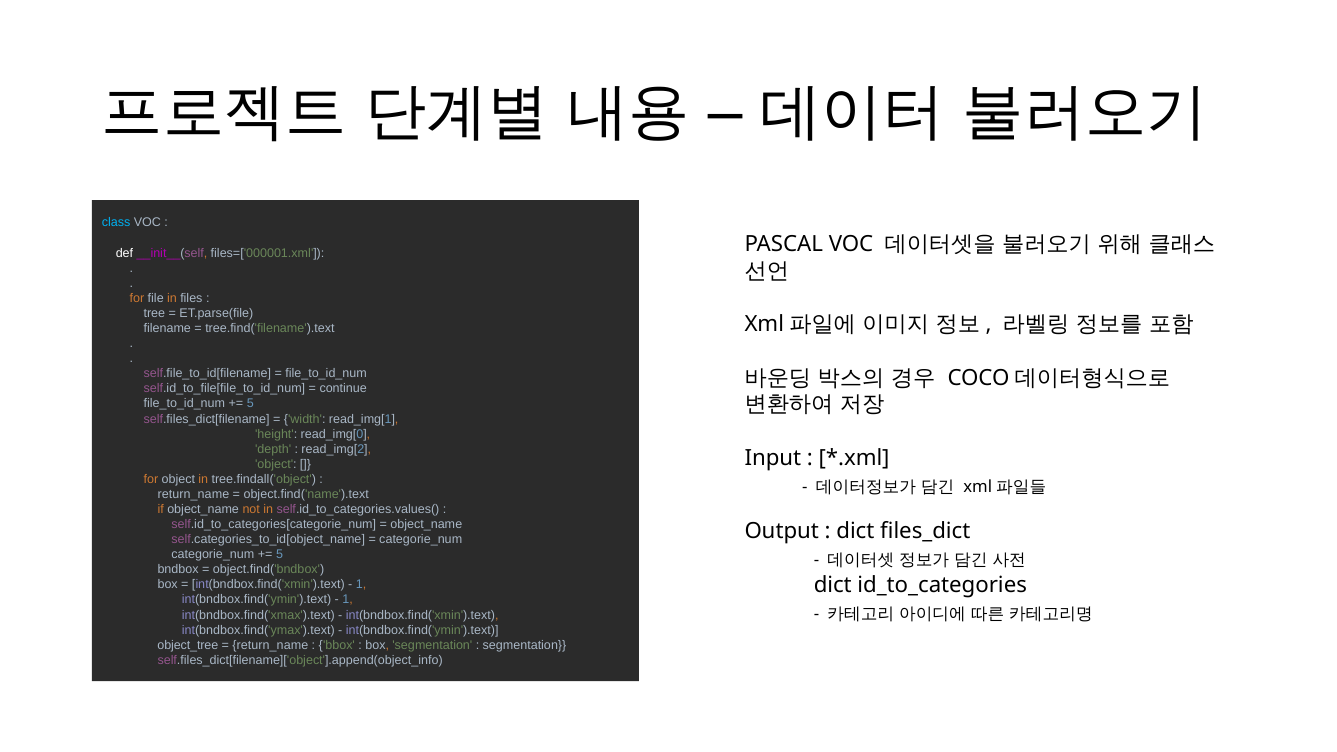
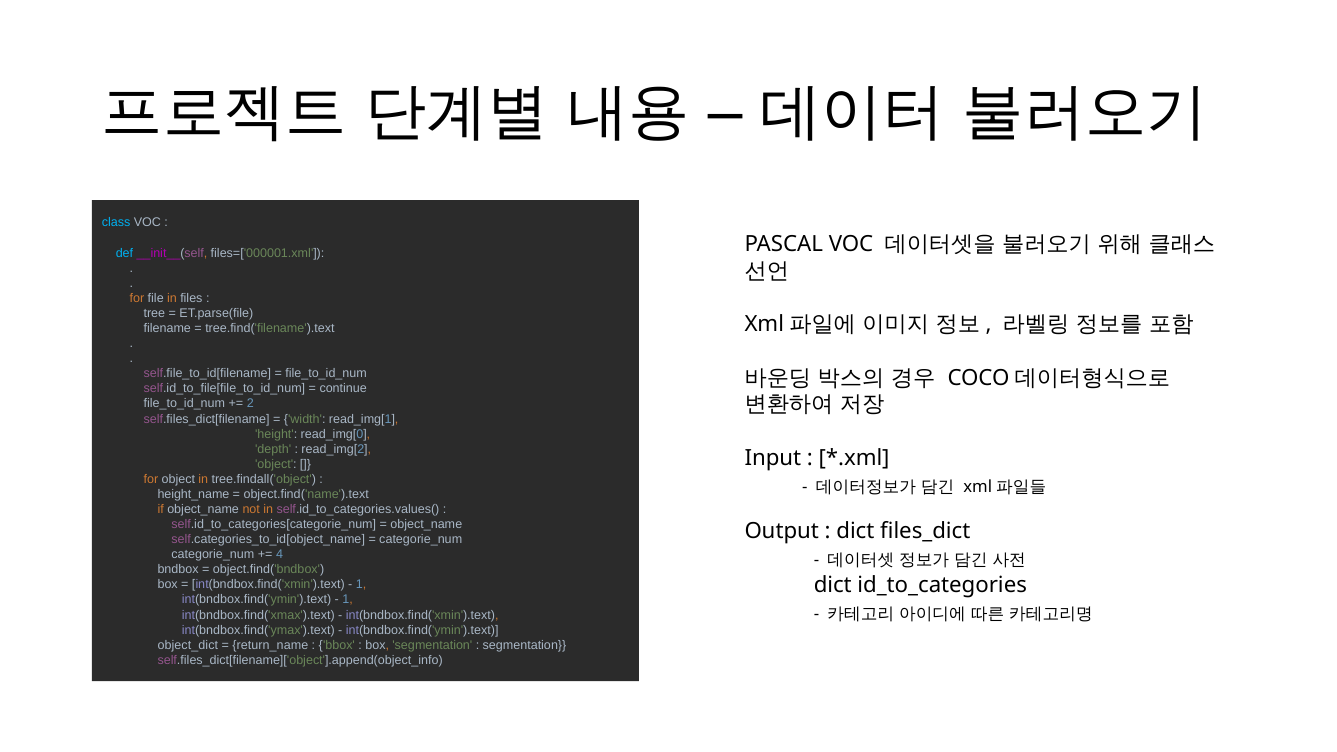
def colour: white -> light blue (124, 253)
5: 5 -> 2 (250, 404)
return_name: return_name -> height_name (193, 494)
5: 5 -> 4 (280, 555)
object_tree: object_tree -> object_dict (188, 645)
